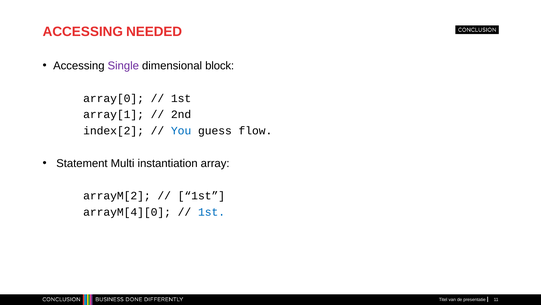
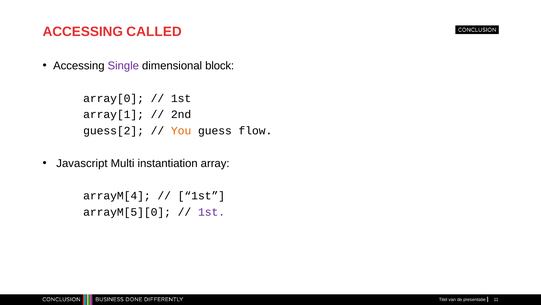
NEEDED: NEEDED -> CALLED (154, 32)
index[2: index[2 -> guess[2 (114, 131)
You colour: blue -> orange (181, 131)
Statement: Statement -> Javascript (82, 163)
arrayM[2: arrayM[2 -> arrayM[4 (117, 195)
arrayM[4][0: arrayM[4][0 -> arrayM[5][0 (127, 212)
1st colour: blue -> purple (212, 212)
